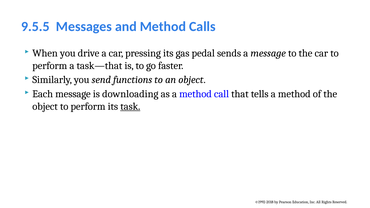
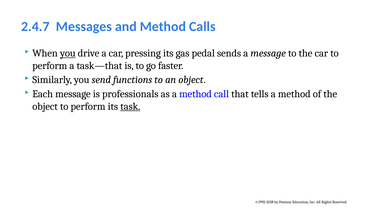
9.5.5: 9.5.5 -> 2.4.7 (35, 27)
you underline: none -> present (68, 53)
downloading: downloading -> professionals (130, 94)
